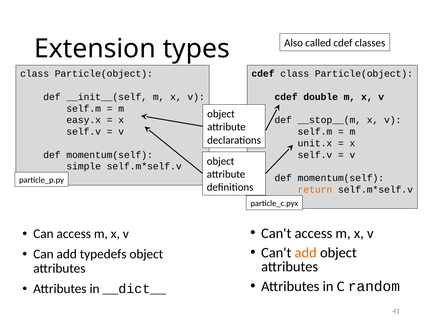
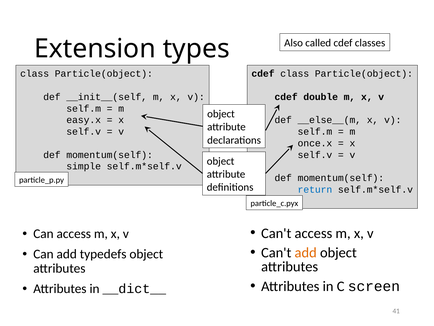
__stop__(m: __stop__(m -> __else__(m (329, 120)
unit.x: unit.x -> once.x (315, 143)
return colour: orange -> blue (315, 189)
random: random -> screen (374, 286)
